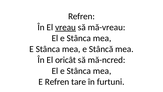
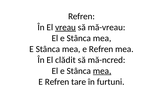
Stâncă: Stâncă -> Refren (101, 49)
oricât: oricât -> clădit (65, 60)
mea underline: none -> present (102, 71)
